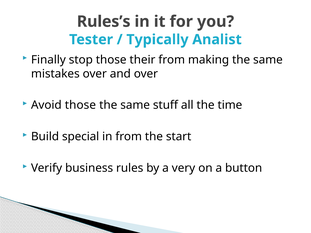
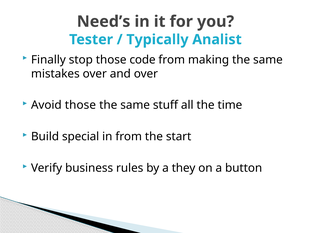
Rules’s: Rules’s -> Need’s (104, 22)
their: their -> code (143, 60)
very: very -> they (184, 168)
